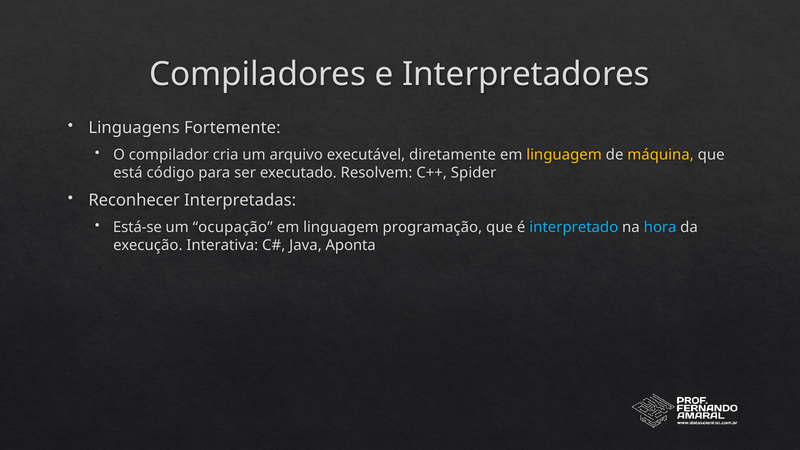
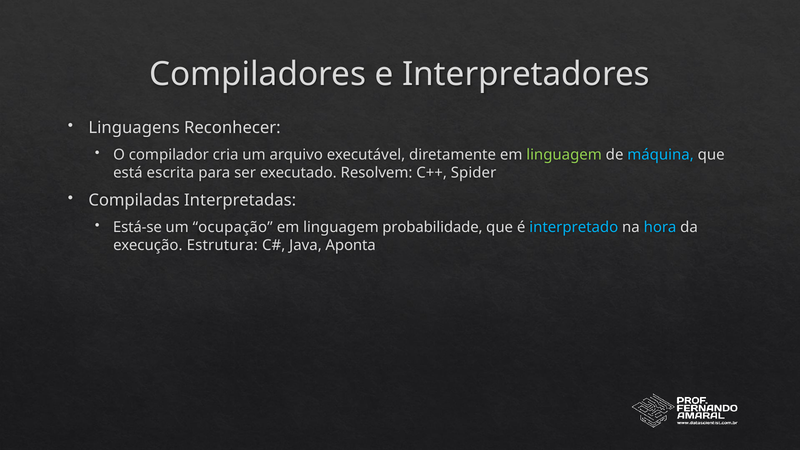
Fortemente: Fortemente -> Reconhecer (232, 128)
linguagem colour: yellow -> light green (564, 155)
máquina colour: yellow -> light blue (661, 155)
código: código -> escrita (170, 173)
Reconhecer: Reconhecer -> Compiladas (134, 200)
programação: programação -> probabilidade (432, 227)
Interativa: Interativa -> Estrutura (222, 245)
